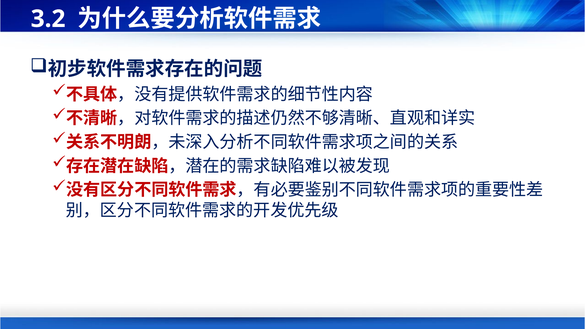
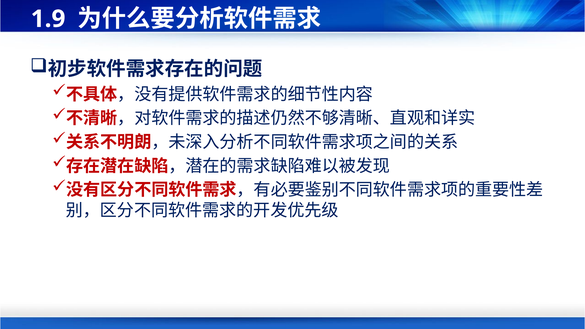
3.2: 3.2 -> 1.9 (48, 19)
